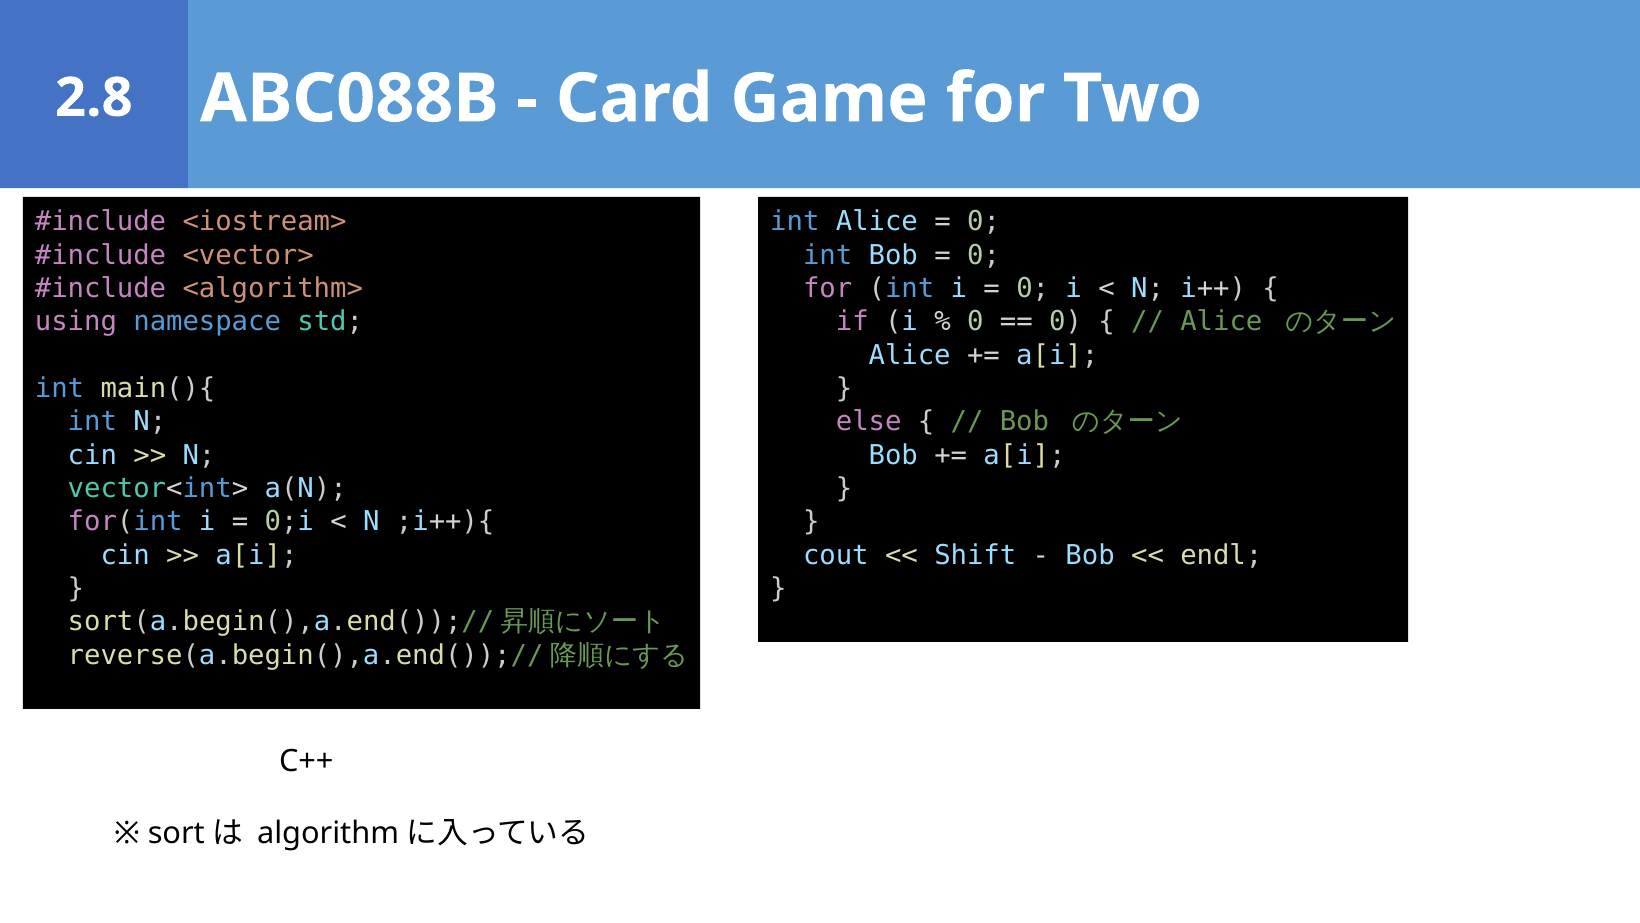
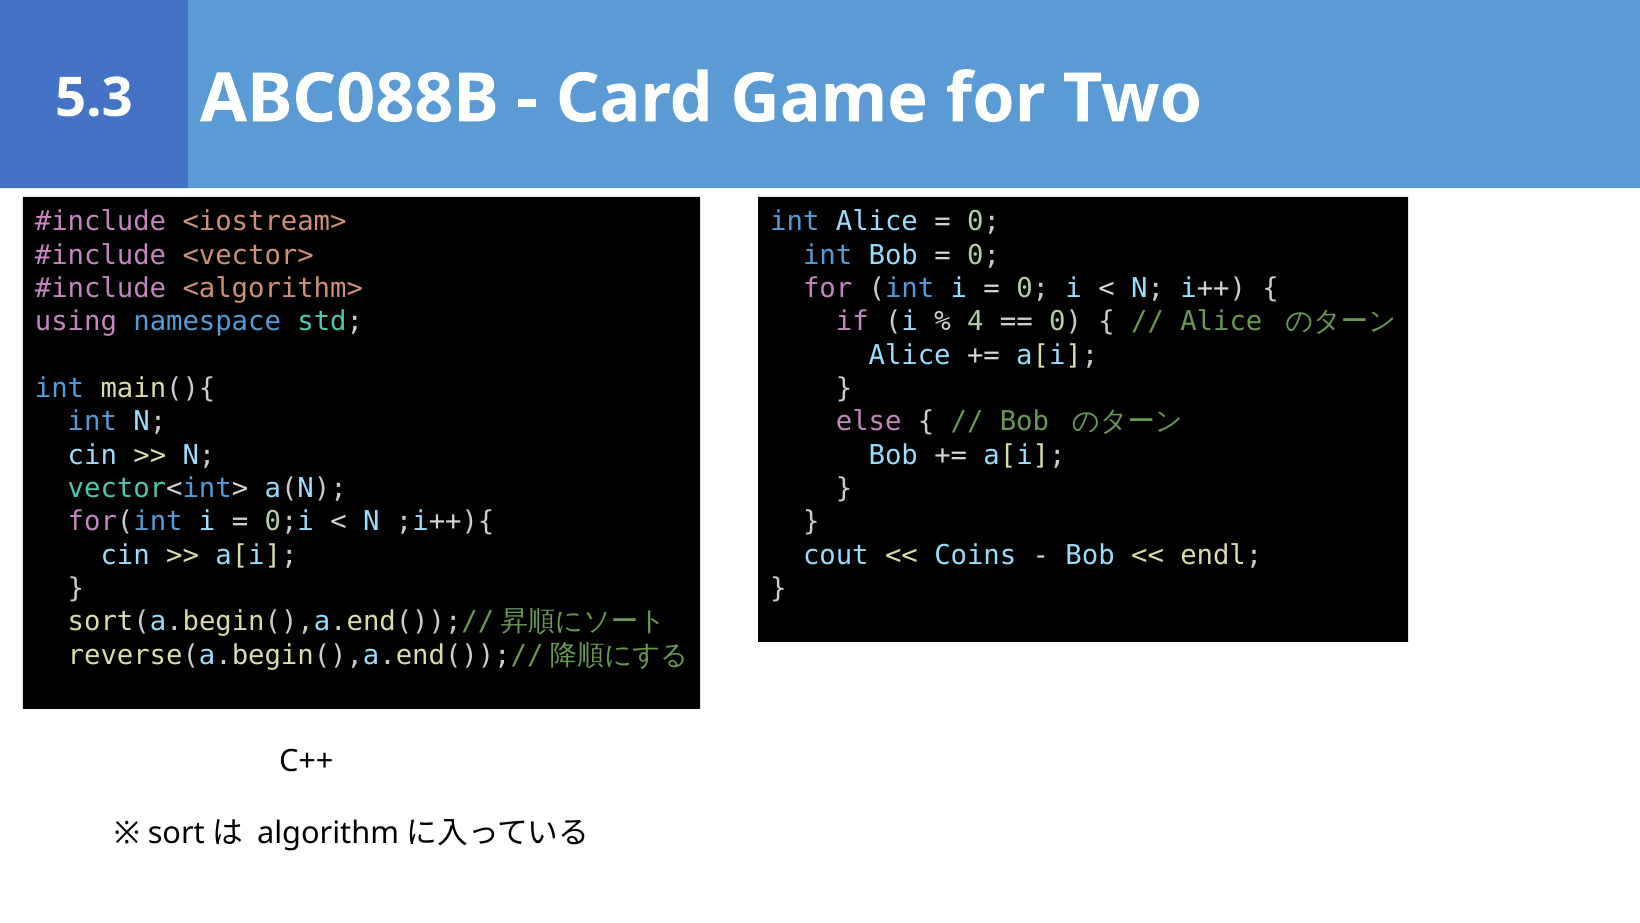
2.8: 2.8 -> 5.3 (94, 98)
0: 0 -> 4 (975, 322)
Shift: Shift -> Coins (975, 555)
